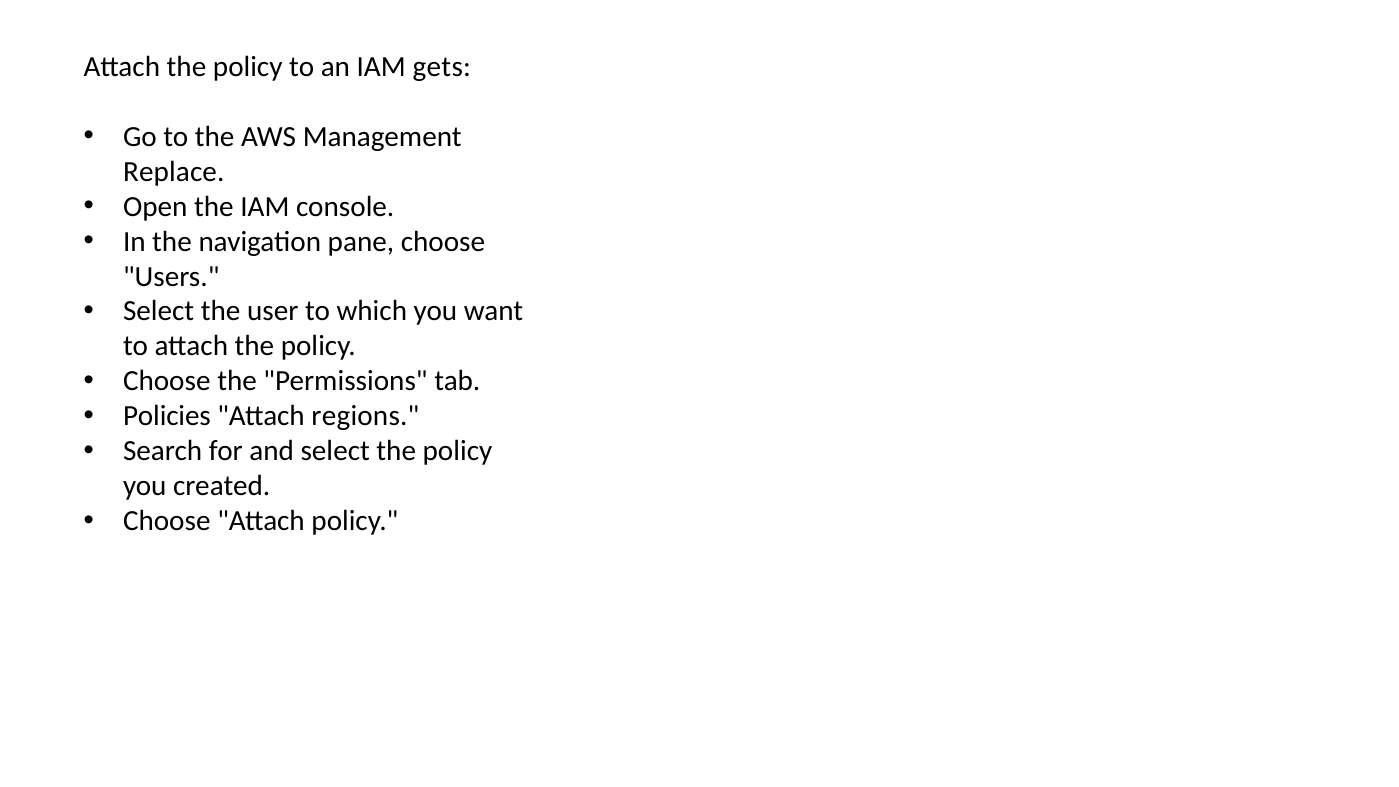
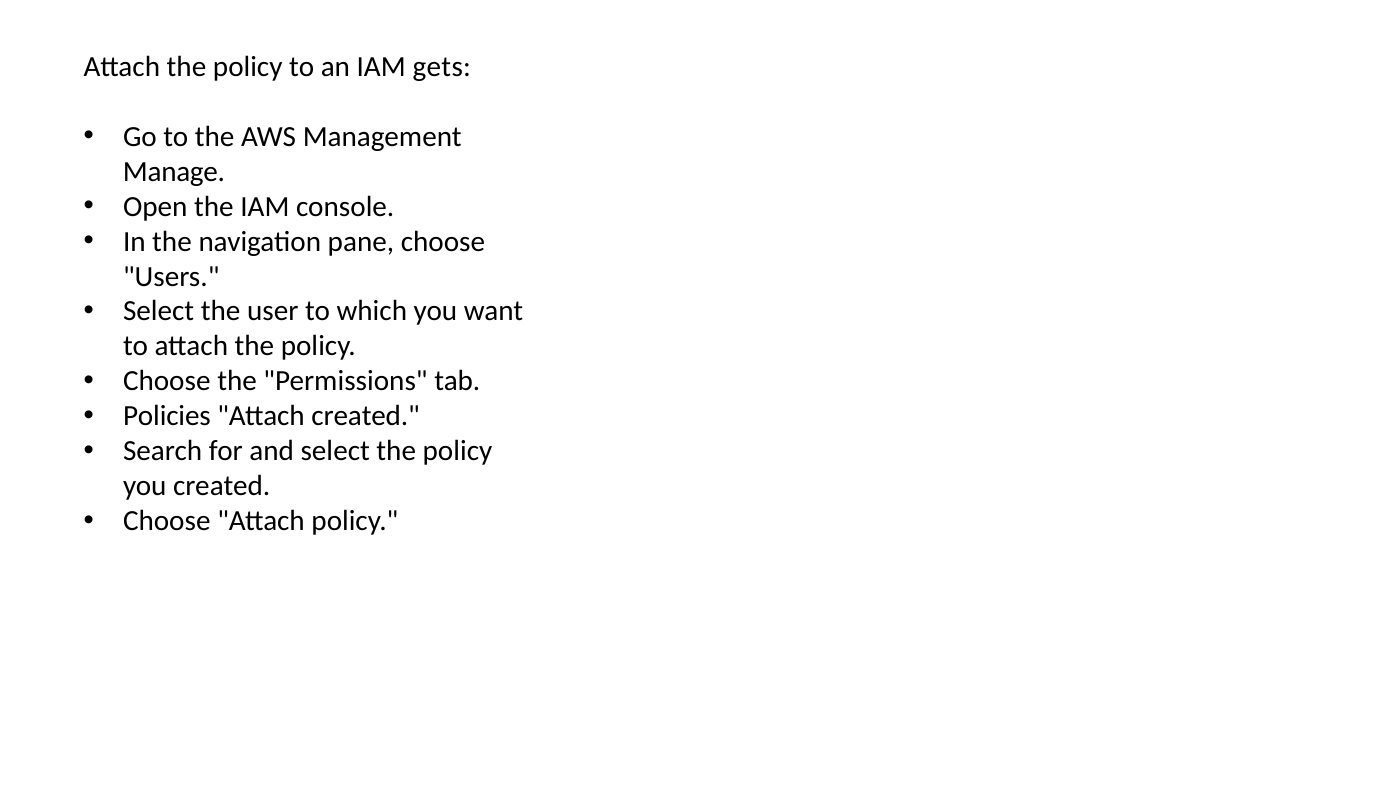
Replace: Replace -> Manage (174, 171)
Attach regions: regions -> created (366, 416)
